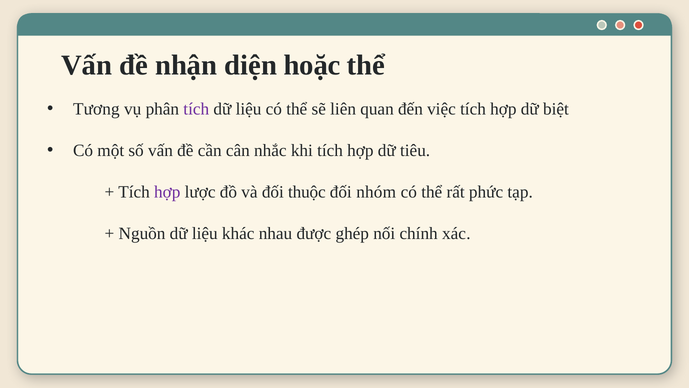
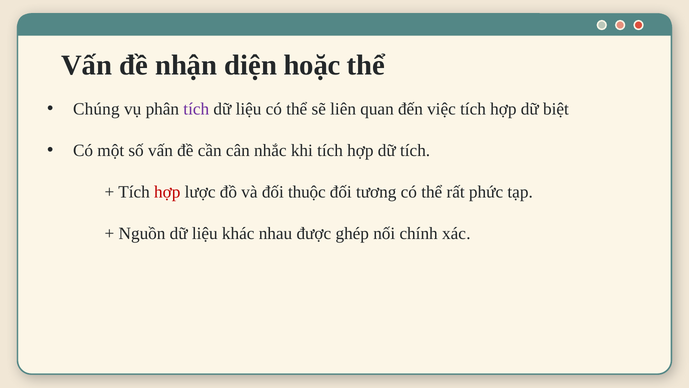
Tương: Tương -> Chúng (96, 109)
dữ tiêu: tiêu -> tích (415, 150)
hợp colour: purple -> red (167, 192)
nhóm: nhóm -> tương (376, 192)
